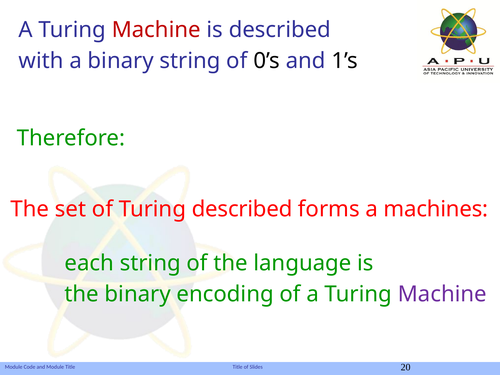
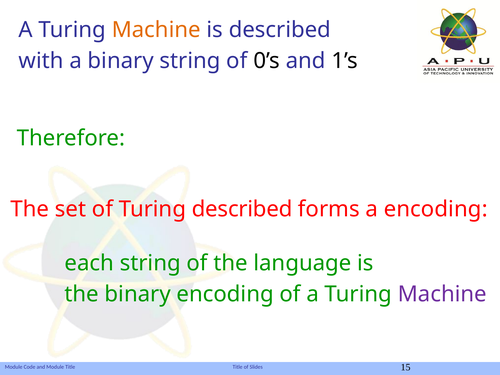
Machine colour: red -> orange (156, 30)
a machines: machines -> encoding (436, 209)
20: 20 -> 15 (406, 367)
